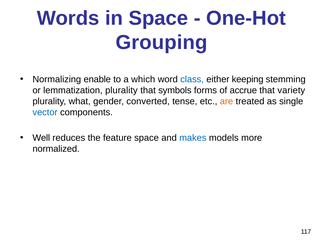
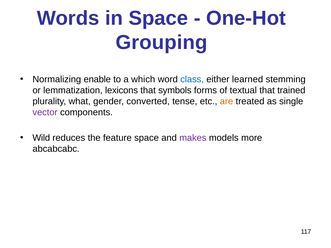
keeping: keeping -> learned (248, 79)
lemmatization plurality: plurality -> lexicons (122, 91)
accrue: accrue -> textual (243, 91)
variety: variety -> trained (291, 91)
vector colour: blue -> purple (45, 113)
Well: Well -> Wild (41, 138)
makes colour: blue -> purple (193, 138)
normalized: normalized -> abcabcabc (56, 149)
